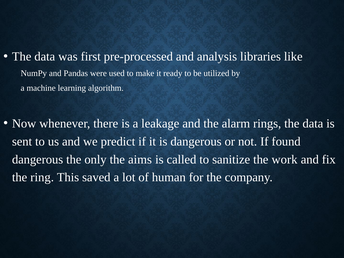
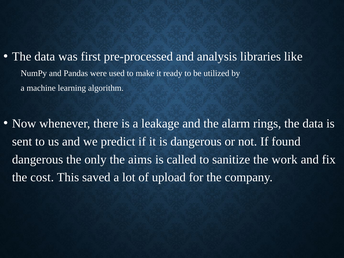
ring: ring -> cost (42, 177)
human: human -> upload (169, 177)
